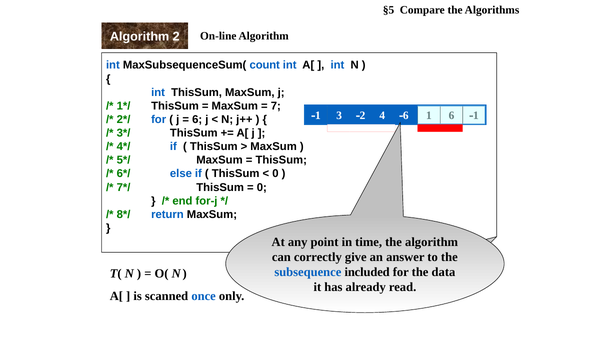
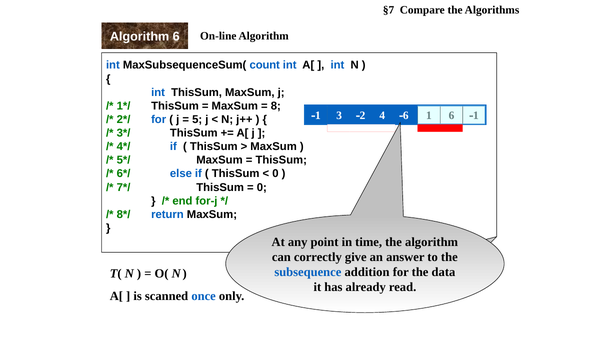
§5: §5 -> §7 (389, 10)
Algorithm 2: 2 -> 6 (176, 37)
7: 7 -> 8 (276, 106)
6: 6 -> 5 (197, 119)
included: included -> addition (367, 272)
